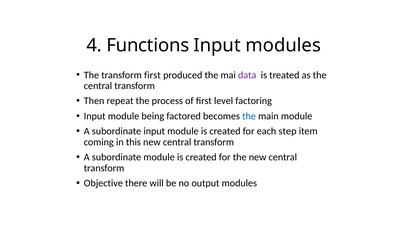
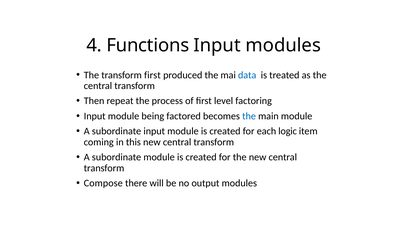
data colour: purple -> blue (247, 75)
step: step -> logic (288, 131)
Objective: Objective -> Compose (103, 183)
